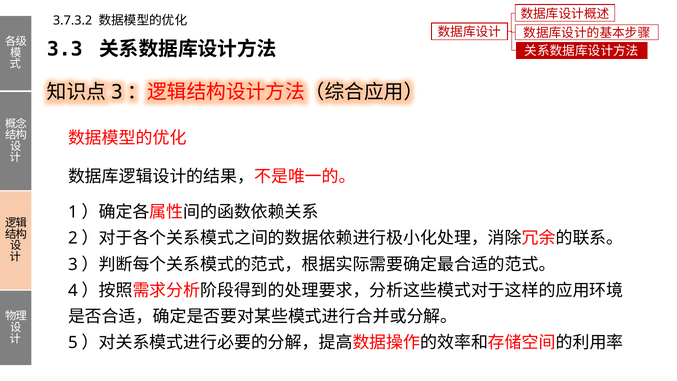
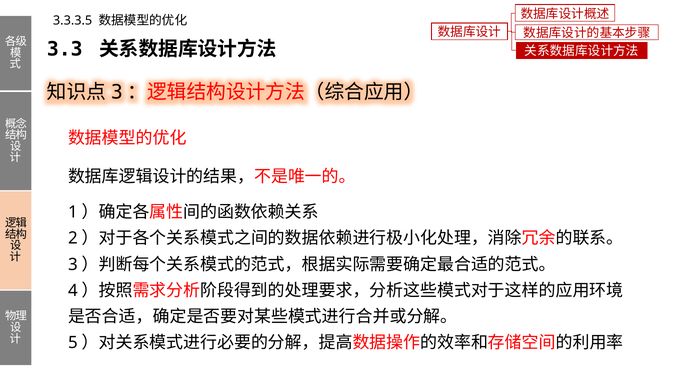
3.7.3.2: 3.7.3.2 -> 3.3.3.5 (73, 21)
